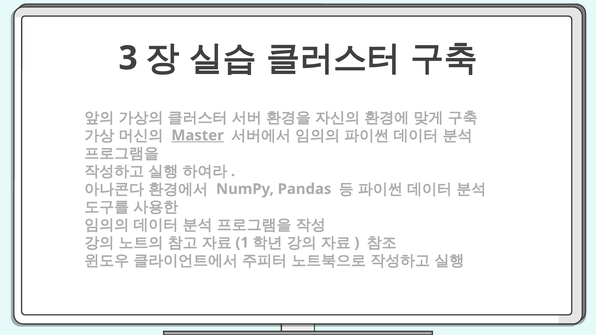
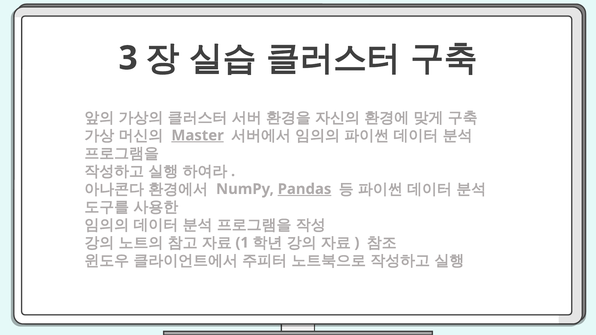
Pandas underline: none -> present (305, 189)
